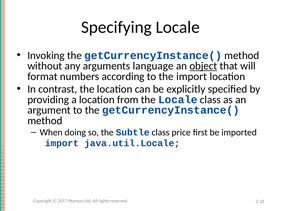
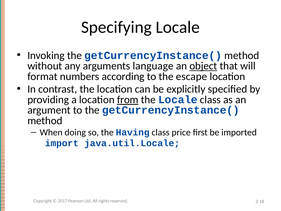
the import: import -> escape (192, 76)
from underline: none -> present (128, 100)
Subtle: Subtle -> Having (133, 132)
